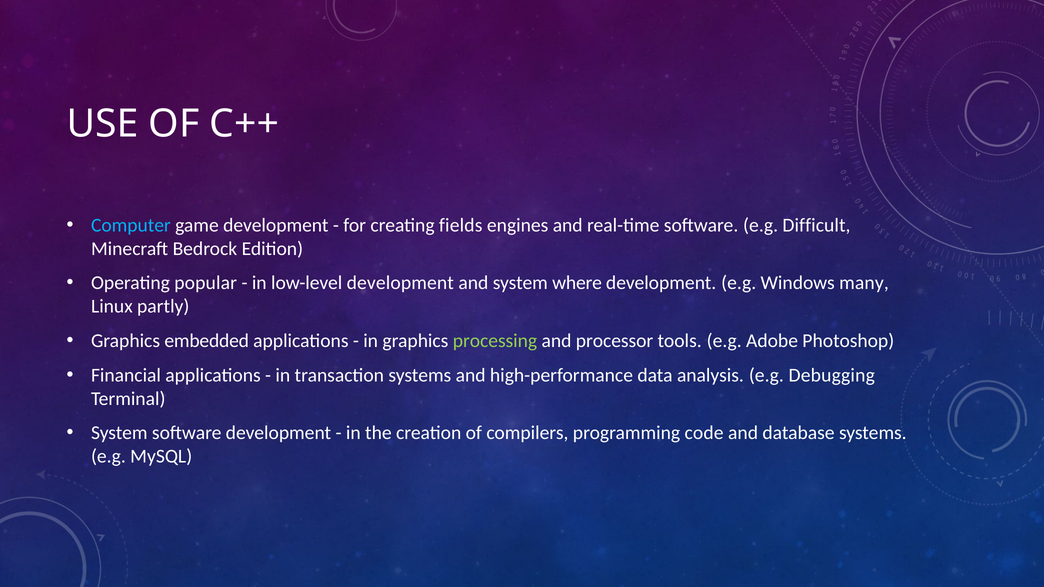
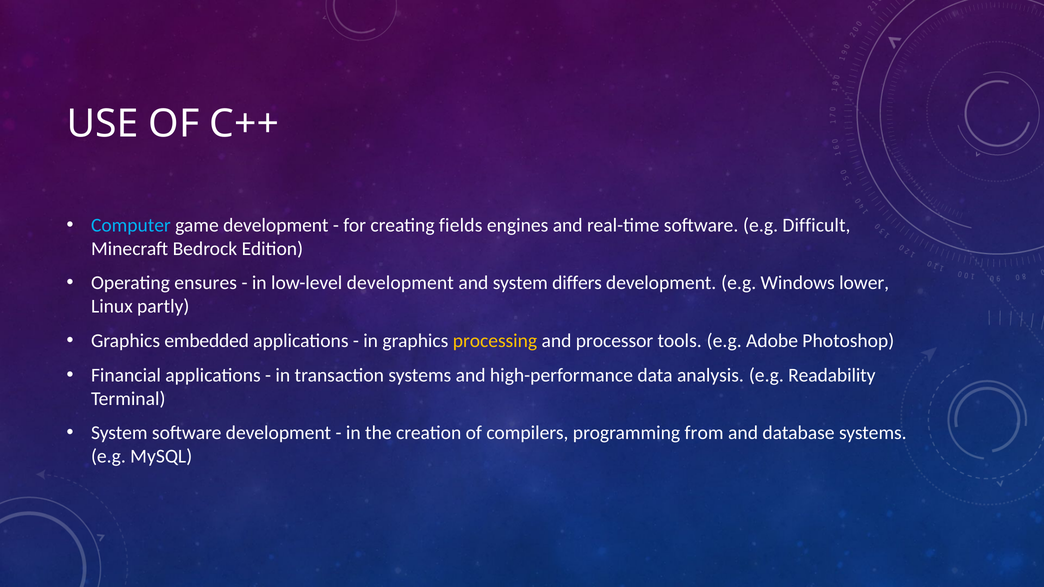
popular: popular -> ensures (206, 283)
where: where -> differs (577, 283)
many: many -> lower (864, 283)
processing colour: light green -> yellow (495, 341)
Debugging: Debugging -> Readability (832, 375)
code: code -> from (704, 433)
